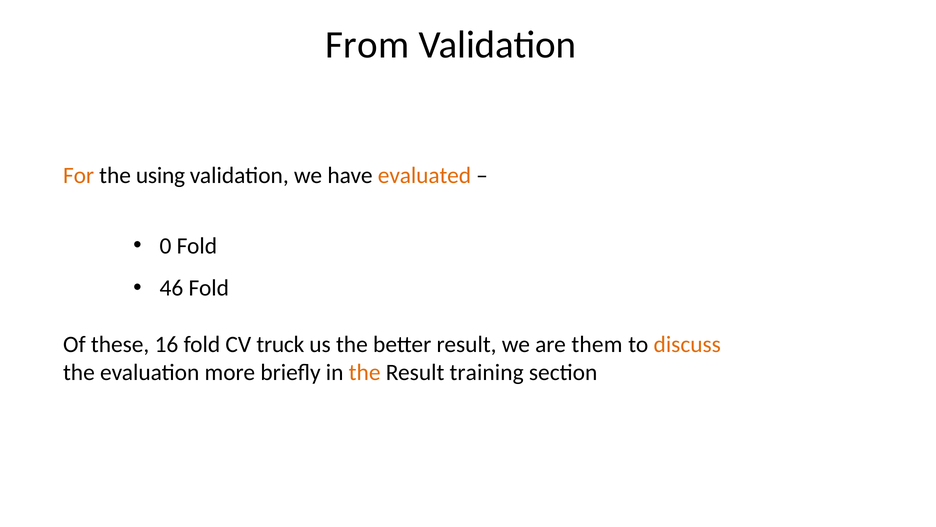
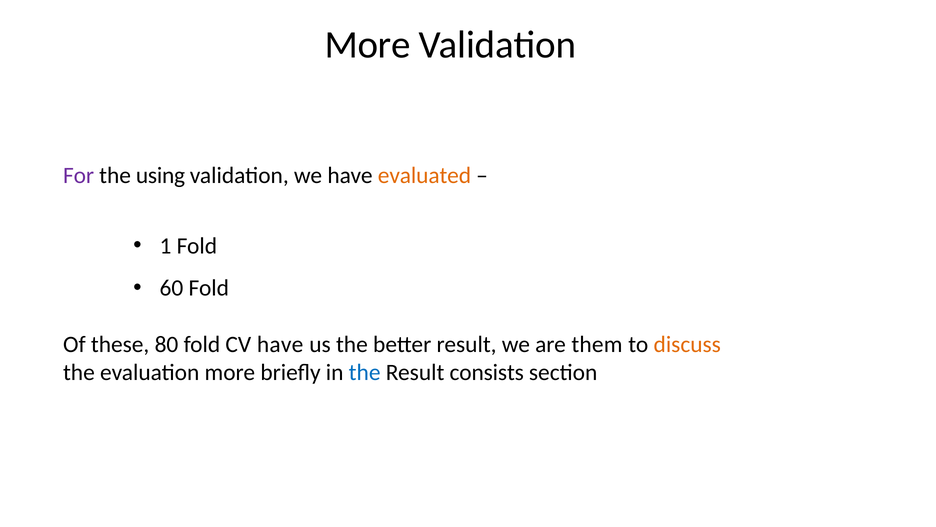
From: From -> More (368, 45)
For colour: orange -> purple (79, 176)
0: 0 -> 1 (166, 246)
46: 46 -> 60 (171, 288)
16: 16 -> 80 (166, 344)
CV truck: truck -> have (280, 344)
the colour: orange -> blue (365, 372)
training: training -> consists (487, 372)
